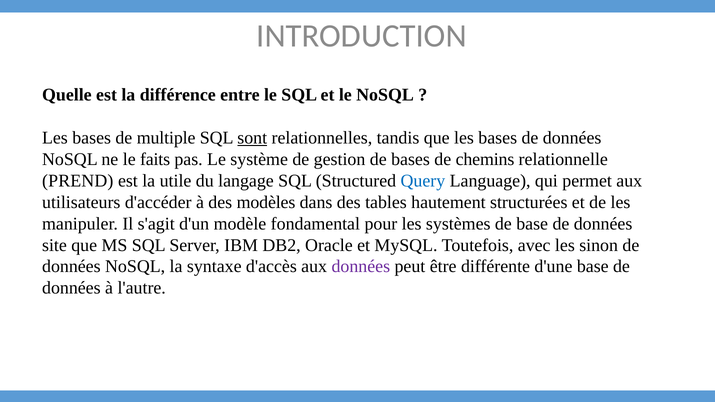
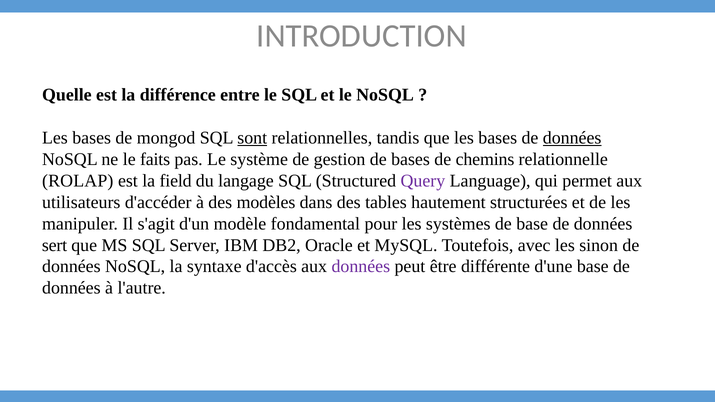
multiple: multiple -> mongod (166, 138)
données underline: none -> present (572, 138)
PREND: PREND -> ROLAP (78, 181)
utile: utile -> field (176, 181)
Query colour: blue -> purple (423, 181)
site: site -> sert (55, 245)
